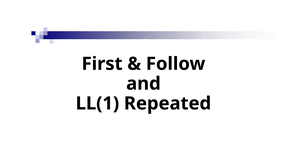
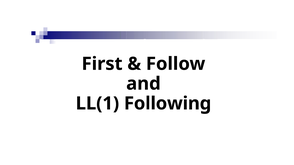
Repeated: Repeated -> Following (168, 104)
